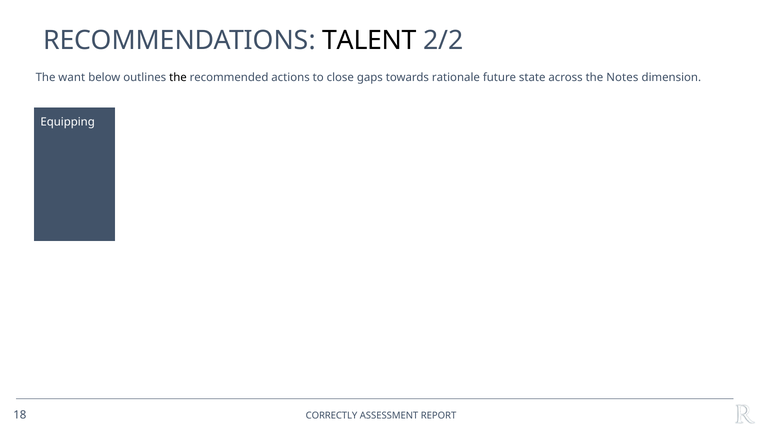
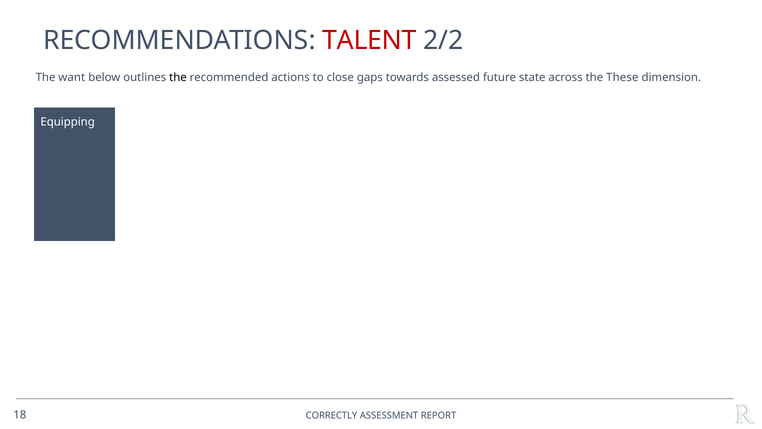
TALENT colour: black -> red (370, 41)
rationale: rationale -> assessed (456, 77)
Notes: Notes -> These (622, 77)
